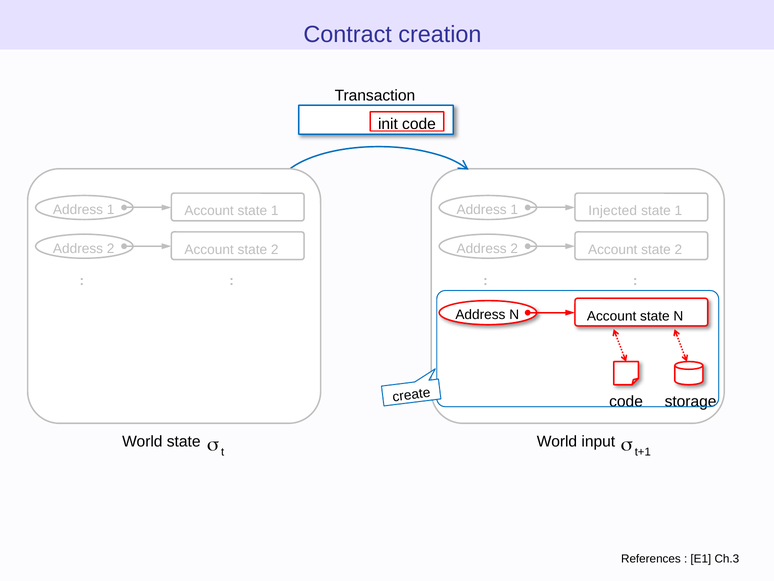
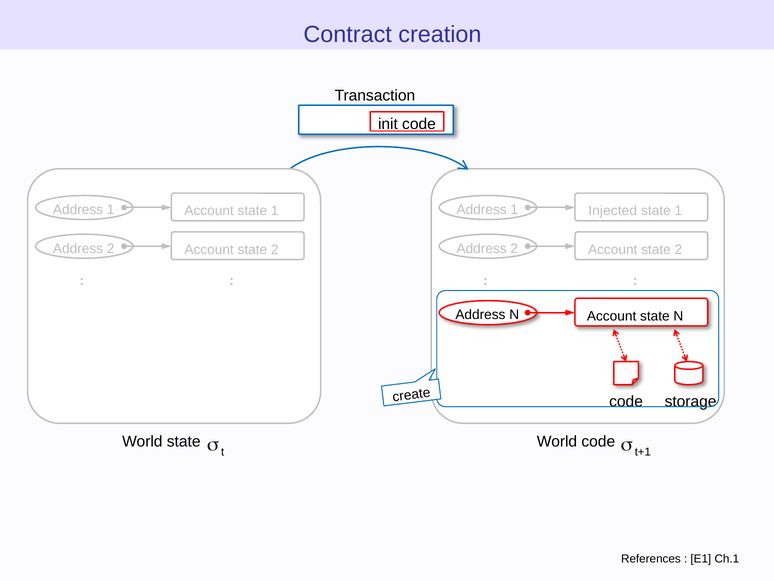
World input: input -> code (598, 441)
Ch.3: Ch.3 -> Ch.1 (727, 558)
